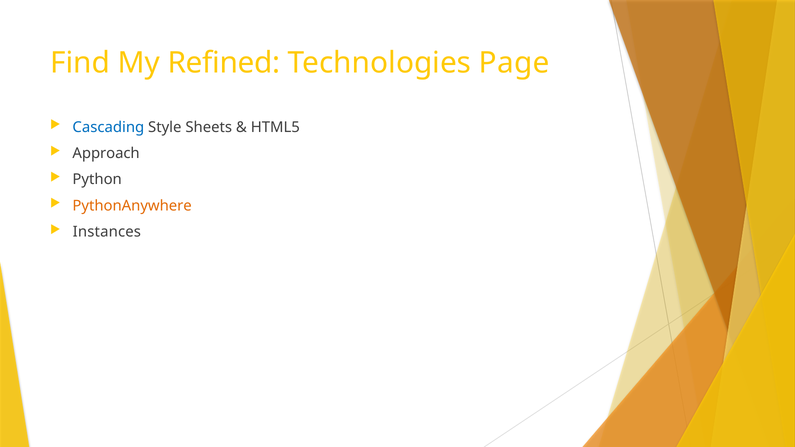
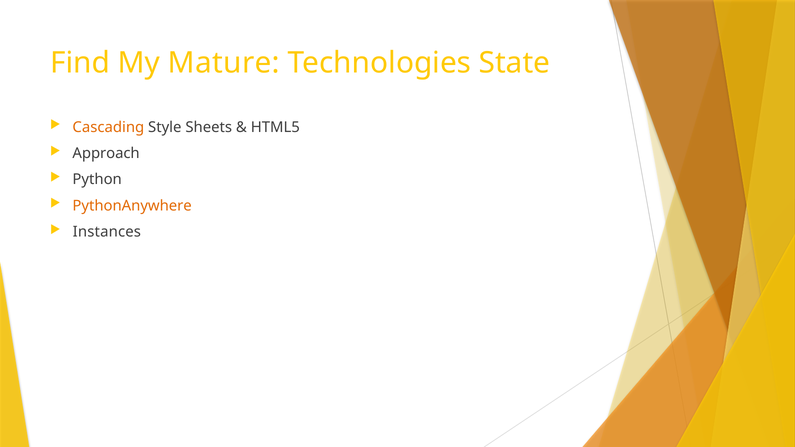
Refined: Refined -> Mature (224, 63)
Page: Page -> State (514, 63)
Cascading colour: blue -> orange (108, 127)
